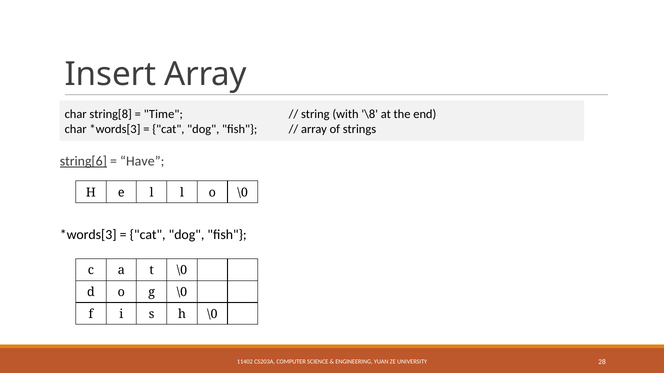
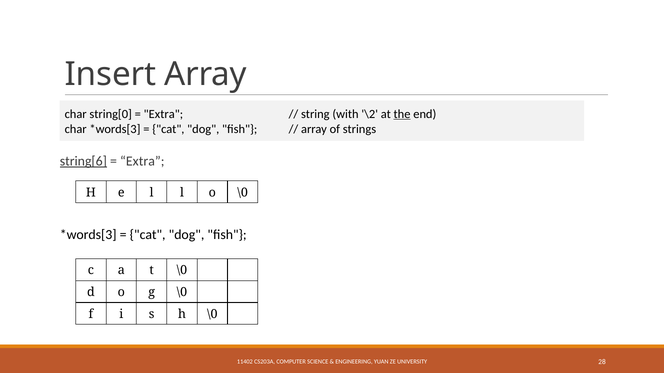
string[8: string[8 -> string[0 (111, 114)
Time: Time -> Extra (163, 114)
\8: \8 -> \2 (370, 114)
the underline: none -> present (402, 114)
Have: Have -> Extra (142, 161)
